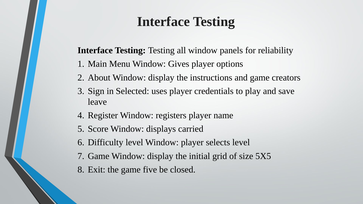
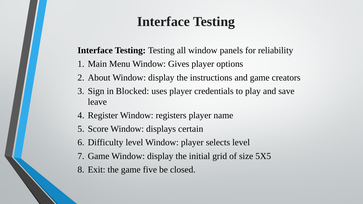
Selected: Selected -> Blocked (132, 91)
carried: carried -> certain (191, 129)
